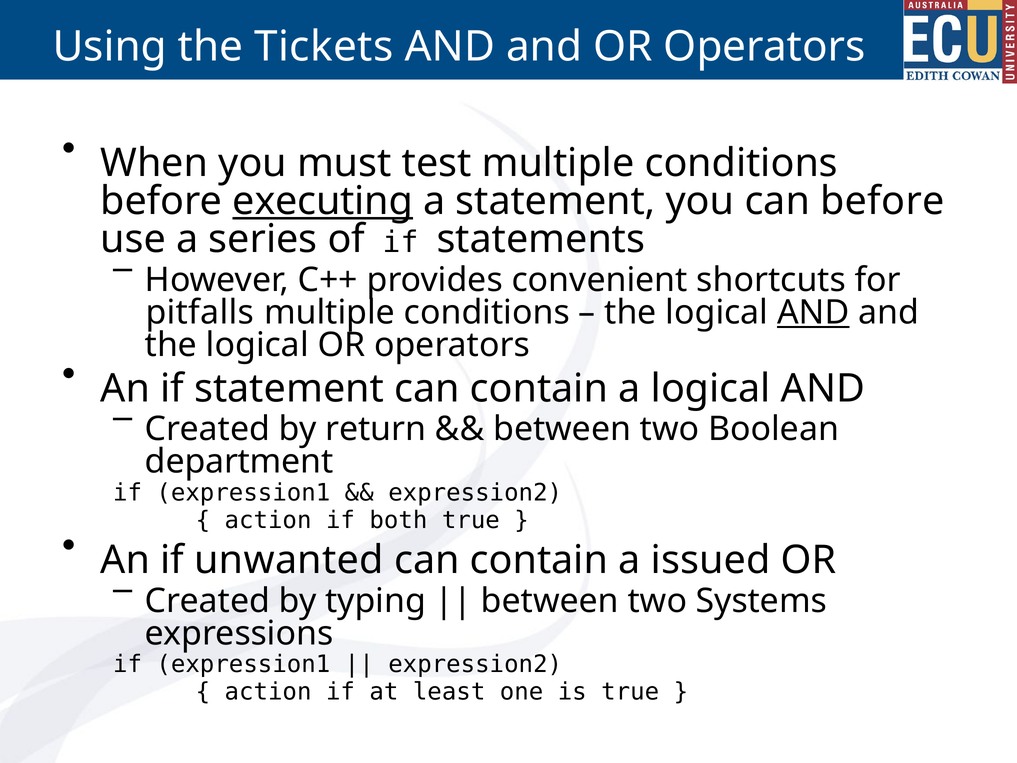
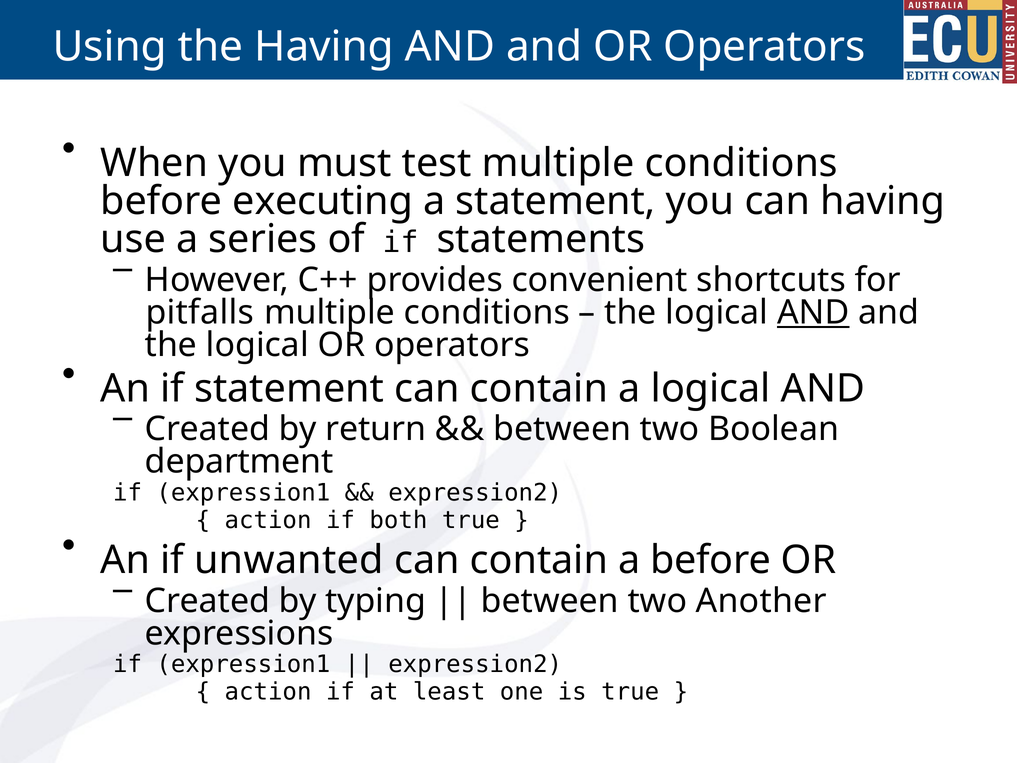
the Tickets: Tickets -> Having (324, 47)
executing underline: present -> none (323, 201)
can before: before -> having (883, 201)
a issued: issued -> before (711, 560)
Systems: Systems -> Another (761, 601)
